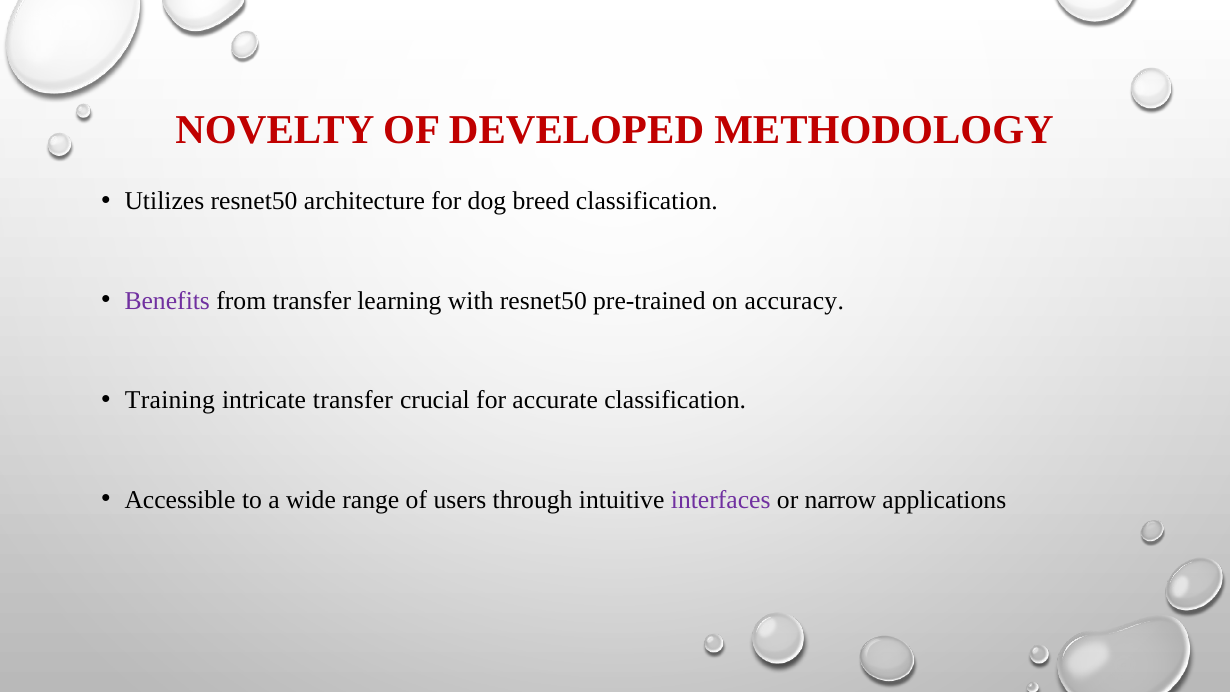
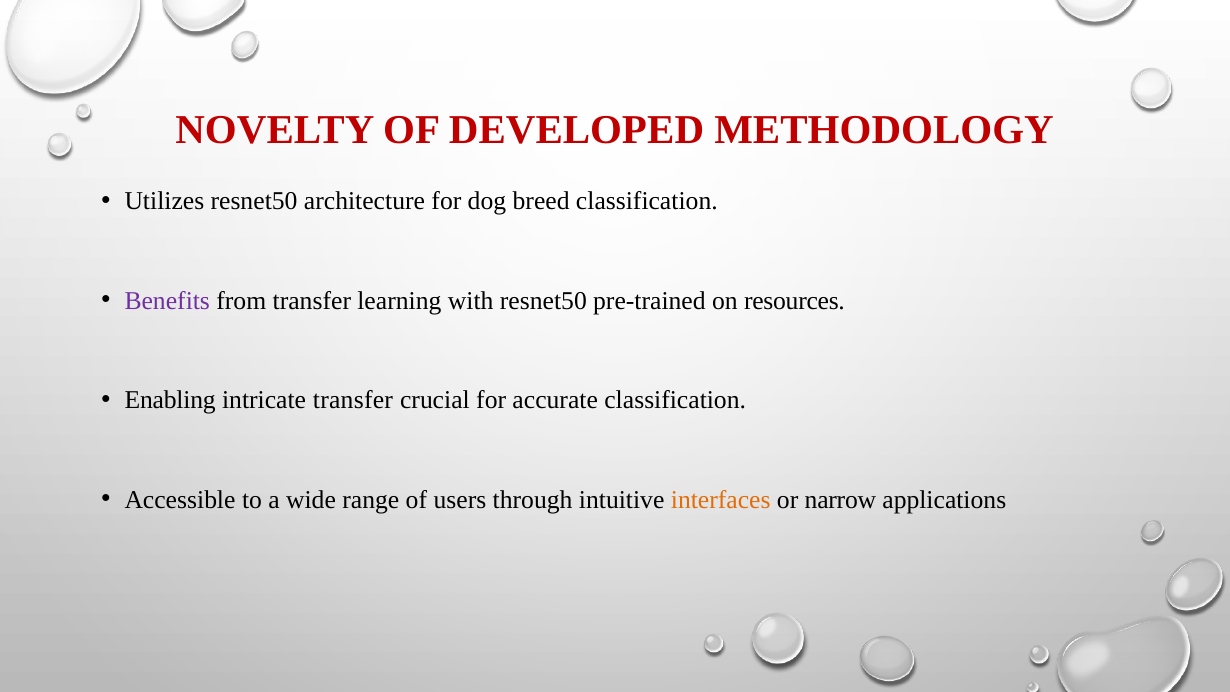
accuracy: accuracy -> resources (794, 301)
Training: Training -> Enabling (170, 400)
interfaces colour: purple -> orange (721, 499)
